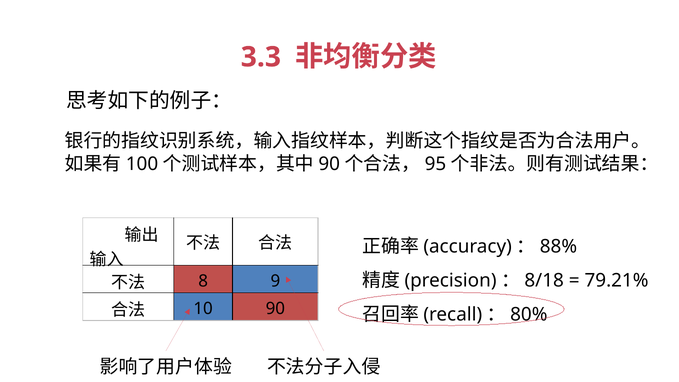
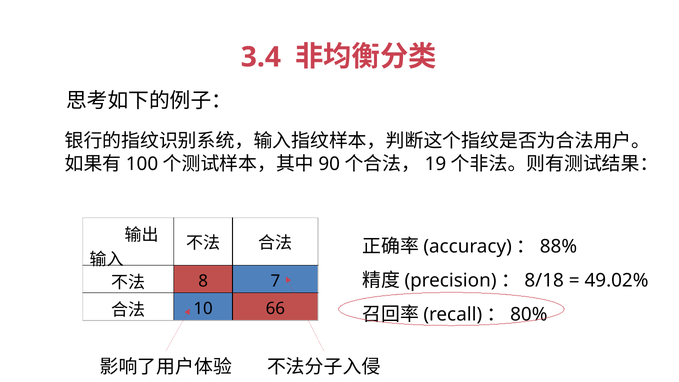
3.3: 3.3 -> 3.4 (261, 57)
95: 95 -> 19 (435, 164)
79.21%: 79.21% -> 49.02% (616, 281)
9: 9 -> 7 (275, 281)
10 90: 90 -> 66 (275, 309)
